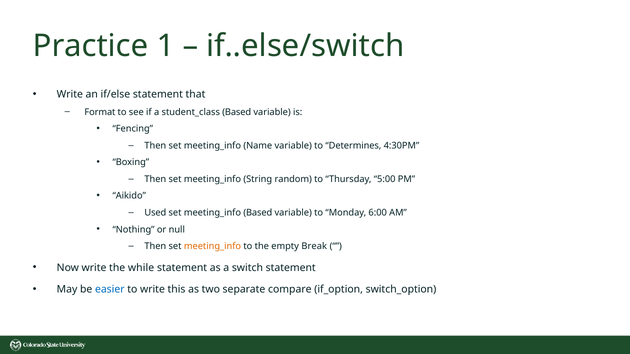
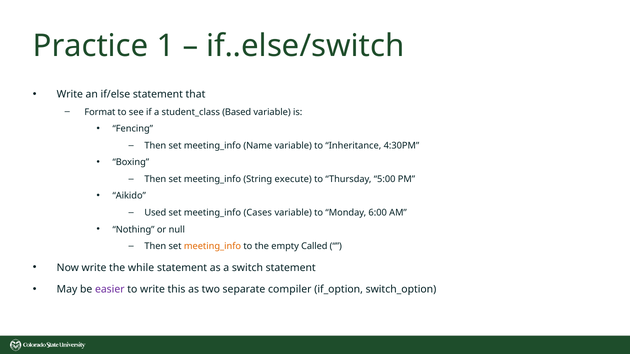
Determines: Determines -> Inheritance (353, 146)
random: random -> execute (293, 179)
meeting_info Based: Based -> Cases (258, 213)
Break: Break -> Called (314, 247)
easier colour: blue -> purple (110, 290)
compare: compare -> compiler (290, 290)
